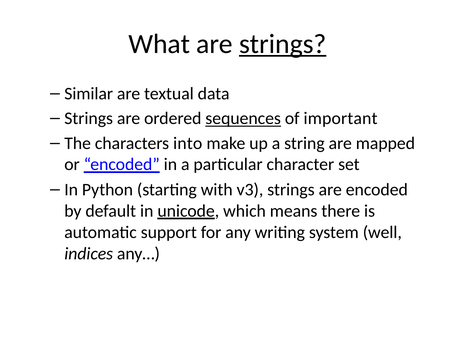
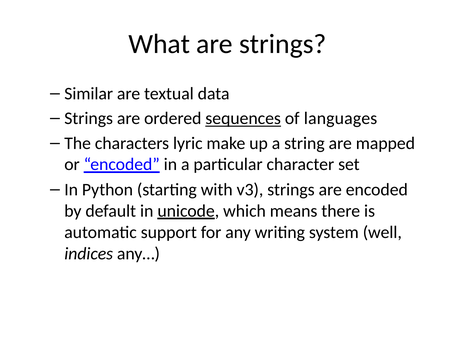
strings underline: present -> none (283, 44)
important: important -> languages (341, 119)
into: into -> lyric (188, 143)
